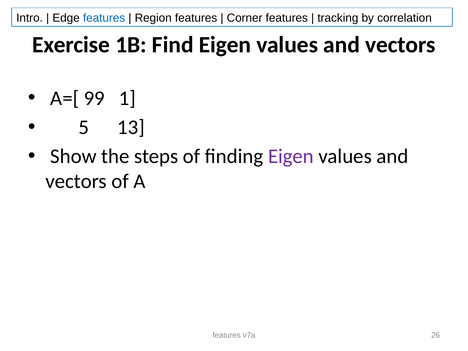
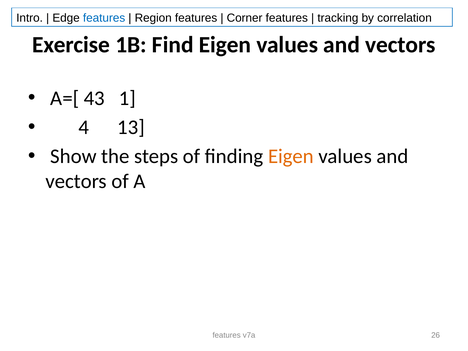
99: 99 -> 43 (94, 98)
5: 5 -> 4 (84, 127)
Eigen colour: purple -> orange (291, 156)
